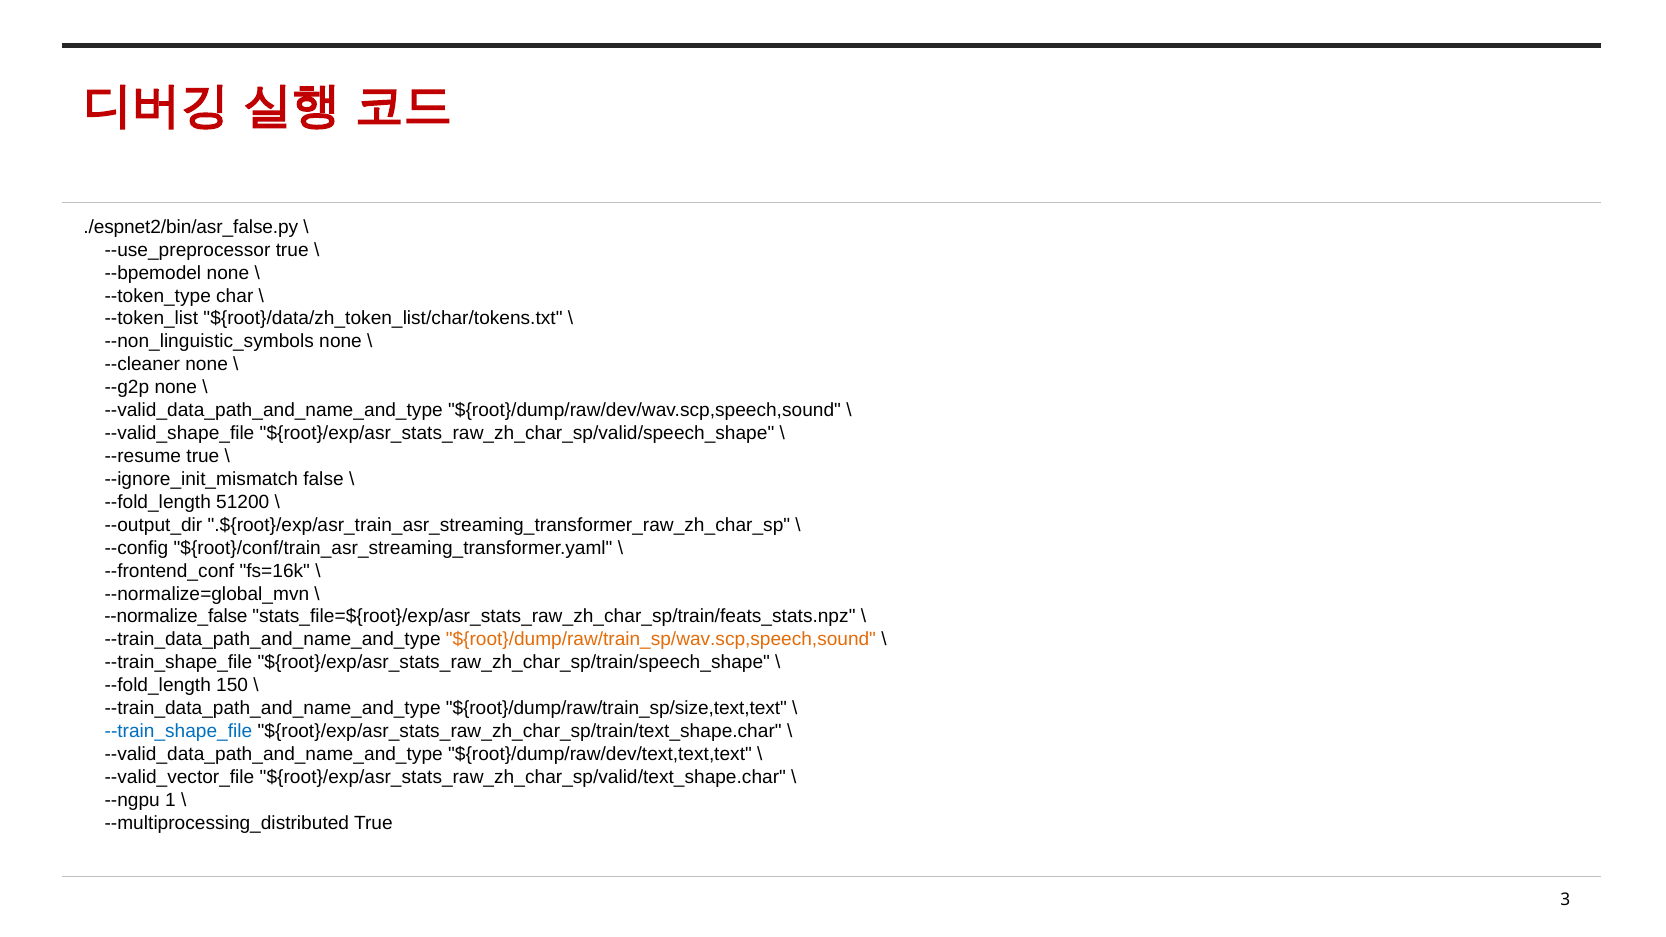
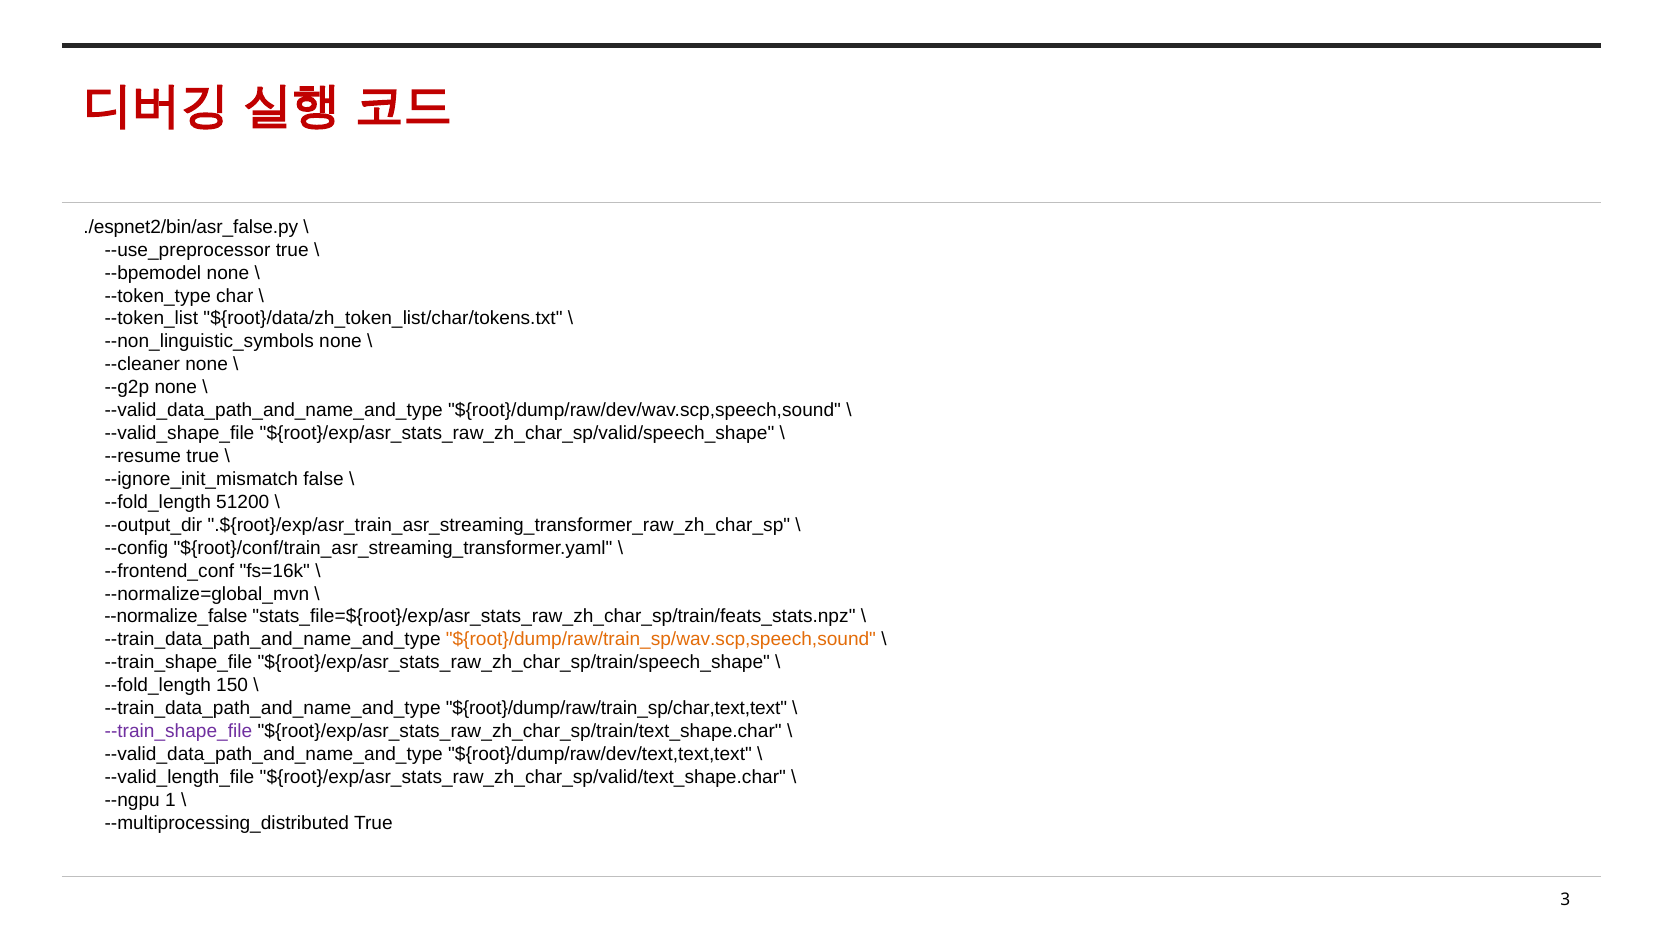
${root}/dump/raw/train_sp/size,text,text: ${root}/dump/raw/train_sp/size,text,text -> ${root}/dump/raw/train_sp/char,text,text (616, 708)
--train_shape_file colour: blue -> purple (178, 731)
--valid_vector_file: --valid_vector_file -> --valid_length_file (179, 777)
